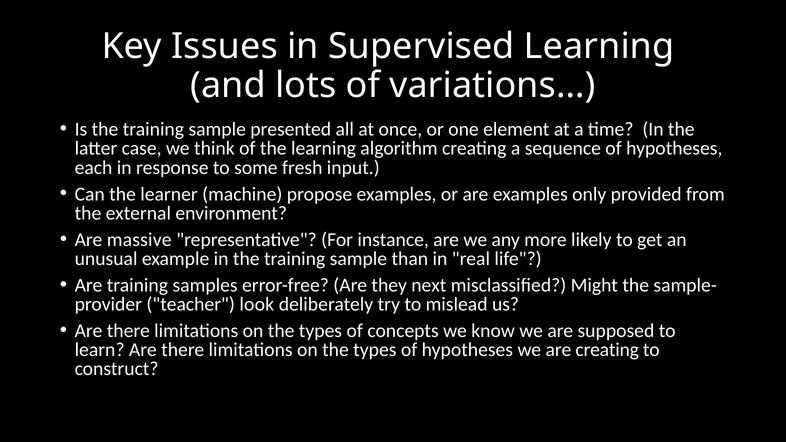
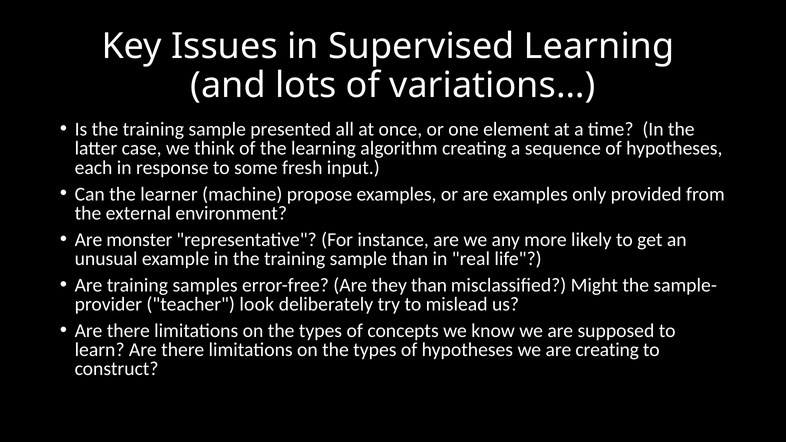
massive: massive -> monster (139, 240)
they next: next -> than (429, 285)
